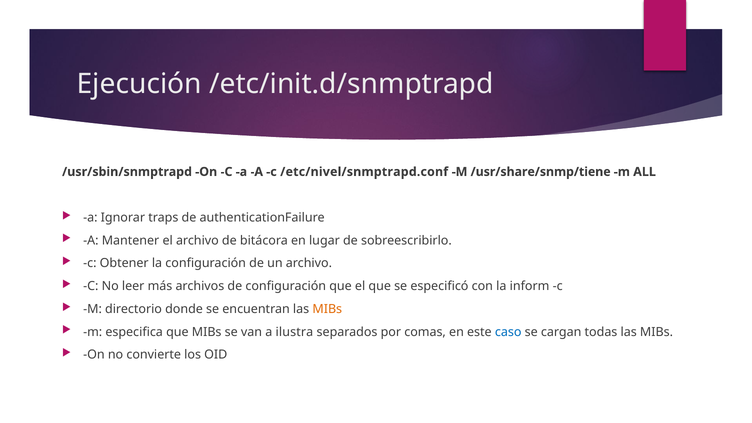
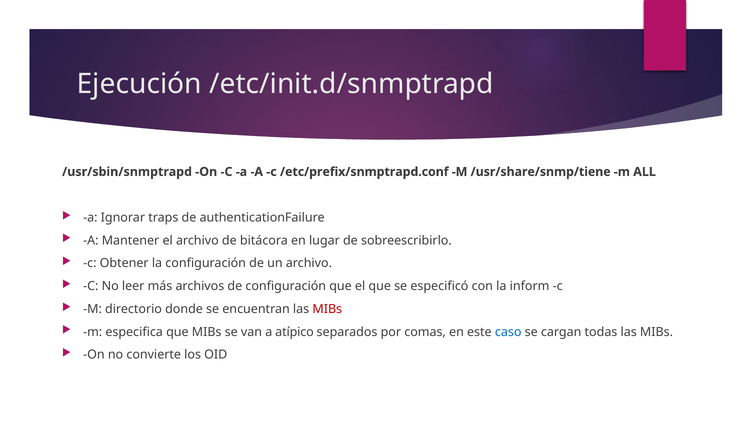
/etc/nivel/snmptrapd.conf: /etc/nivel/snmptrapd.conf -> /etc/prefix/snmptrapd.conf (364, 172)
MIBs colour: orange -> red (327, 309)
ilustra: ilustra -> atípico (295, 332)
